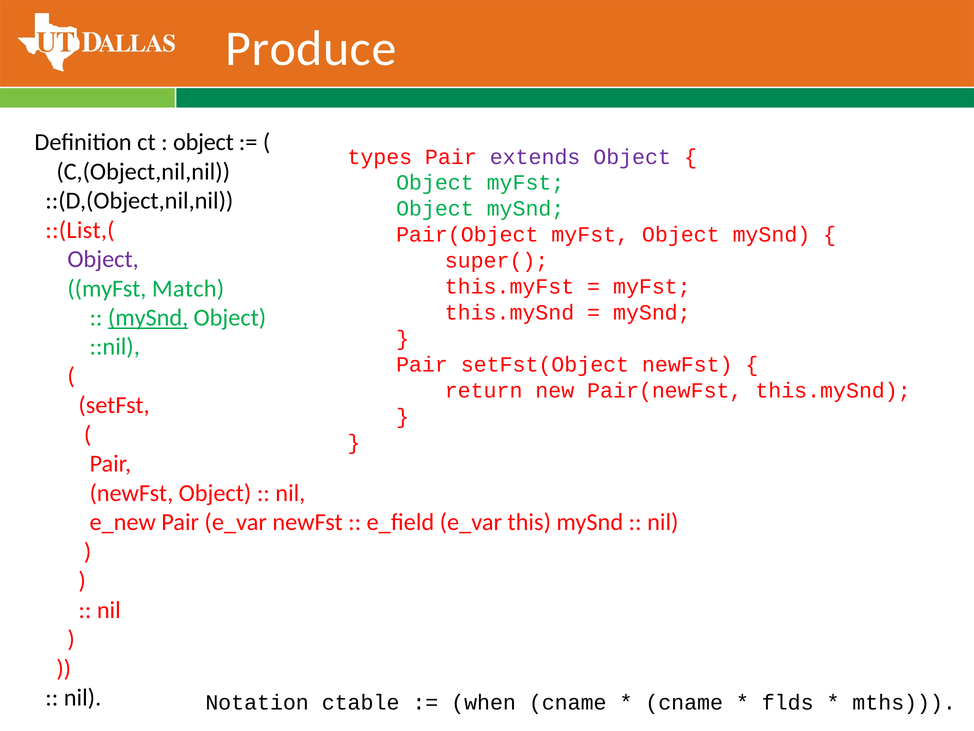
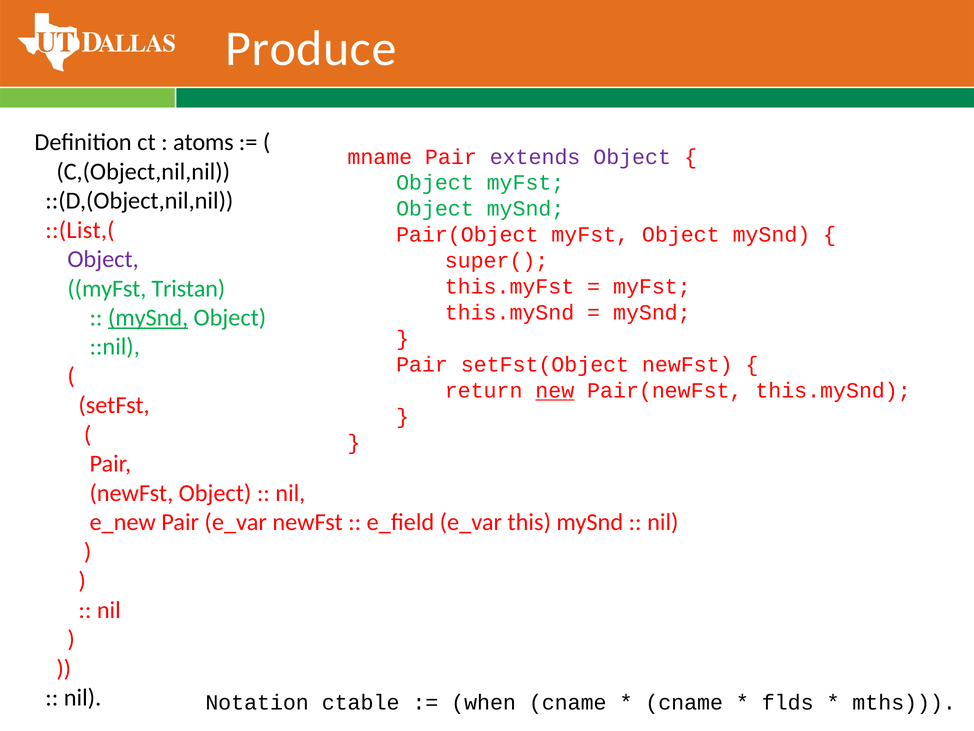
object: object -> atoms (203, 142)
types: types -> mname (380, 157)
Match: Match -> Tristan (188, 288)
new underline: none -> present (555, 390)
